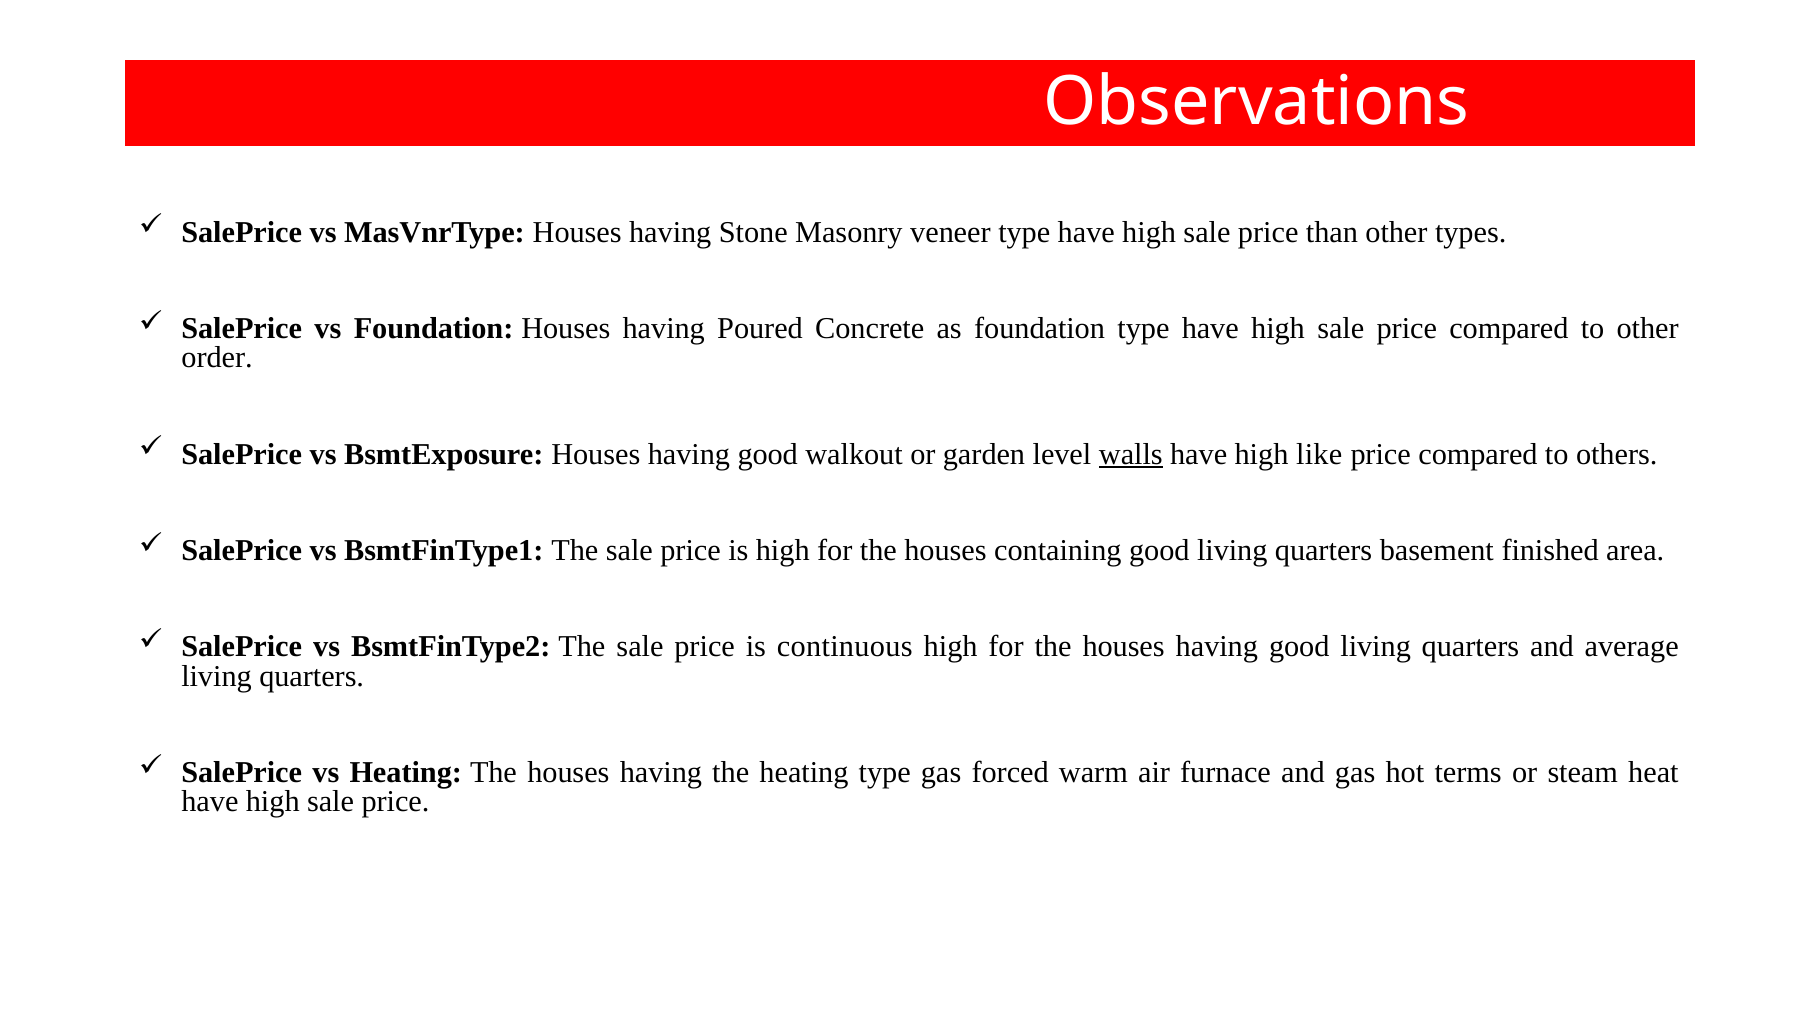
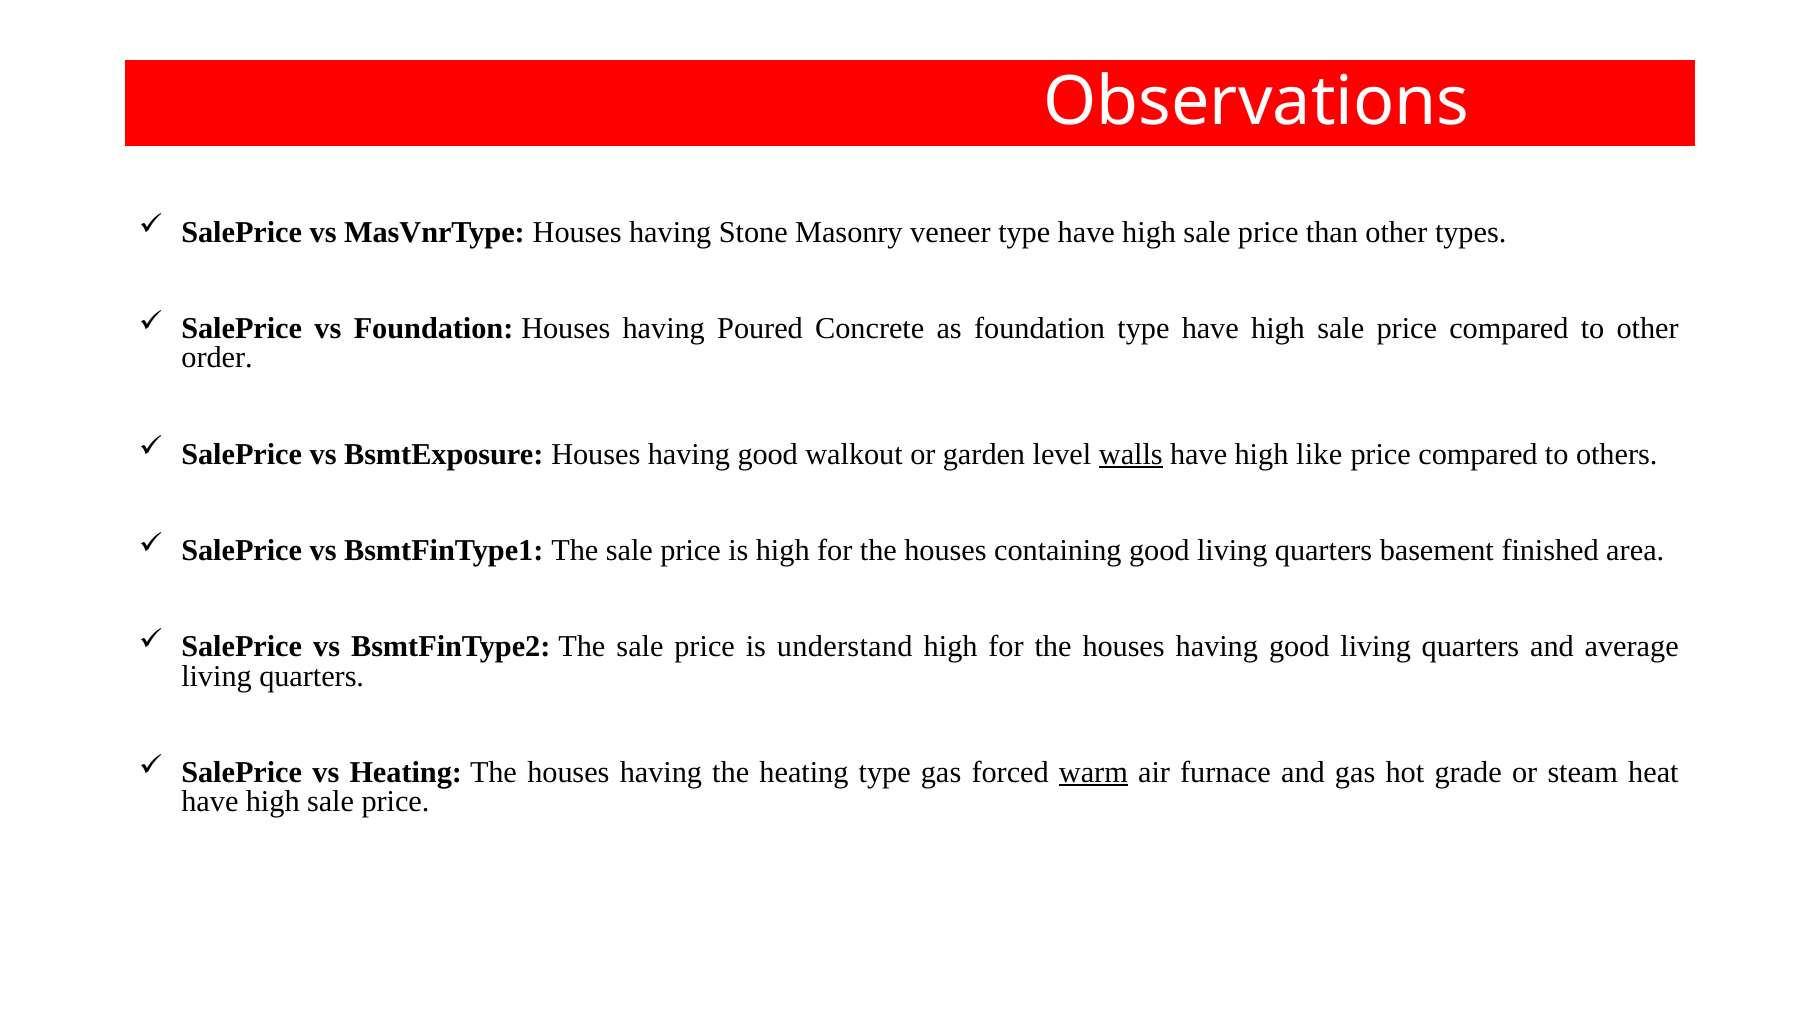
continuous: continuous -> understand (845, 646)
warm underline: none -> present (1093, 772)
terms: terms -> grade (1468, 772)
